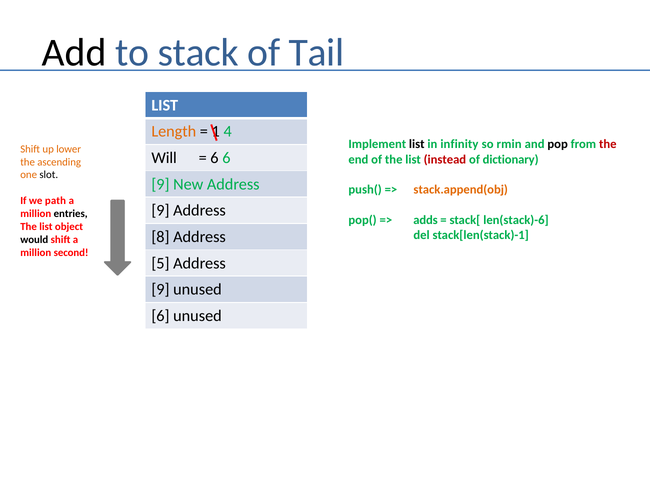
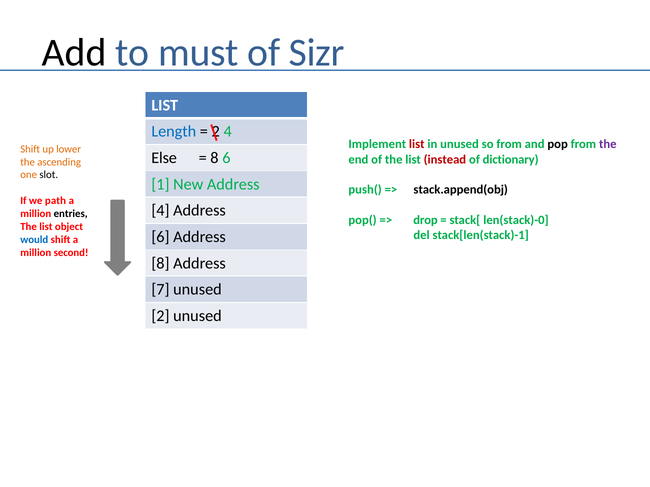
stack: stack -> must (198, 53)
Tail: Tail -> Sizr (317, 53)
Length colour: orange -> blue (174, 132)
1: 1 -> 2 (216, 132)
list colour: black -> red (417, 144)
in infinity: infinity -> unused (459, 144)
so rmin: rmin -> from (509, 144)
the colour: red -> purple (608, 144)
Will: Will -> Else (164, 158)
6: 6 -> 8 (214, 158)
9: 9 -> 1 (160, 184)
stack.append(obj colour: orange -> black (461, 190)
9: 9 -> 4 (160, 211)
adds: adds -> drop (426, 220)
len(stack)-6: len(stack)-6 -> len(stack)-0 (516, 220)
8: 8 -> 6 (160, 237)
would colour: black -> blue (34, 240)
5: 5 -> 8 (160, 263)
9: 9 -> 7 (160, 290)
6: 6 -> 2 (160, 316)
